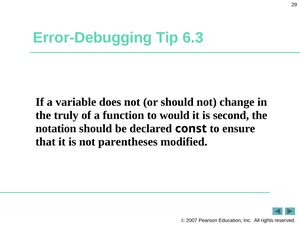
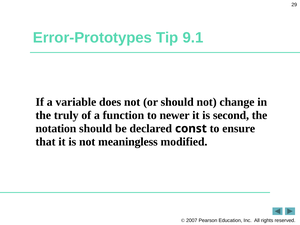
Error-Debugging: Error-Debugging -> Error-Prototypes (93, 38)
6.3: 6.3 -> 9.1 (193, 38)
would: would -> newer (175, 115)
parentheses: parentheses -> meaningless (128, 142)
